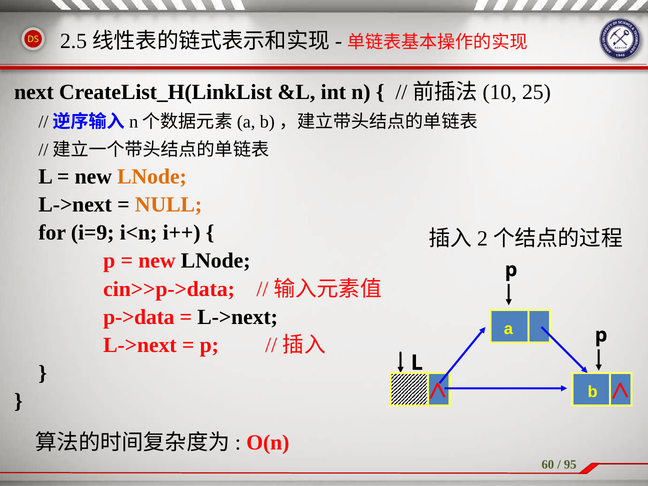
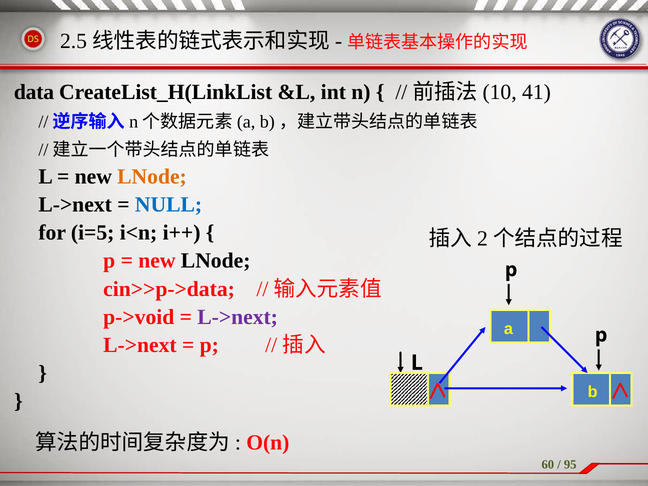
next: next -> data (34, 92)
25: 25 -> 41 (536, 92)
NULL colour: orange -> blue (169, 205)
i=9: i=9 -> i=5 (93, 233)
p->data: p->data -> p->void (139, 317)
L->next colour: black -> purple (238, 317)
